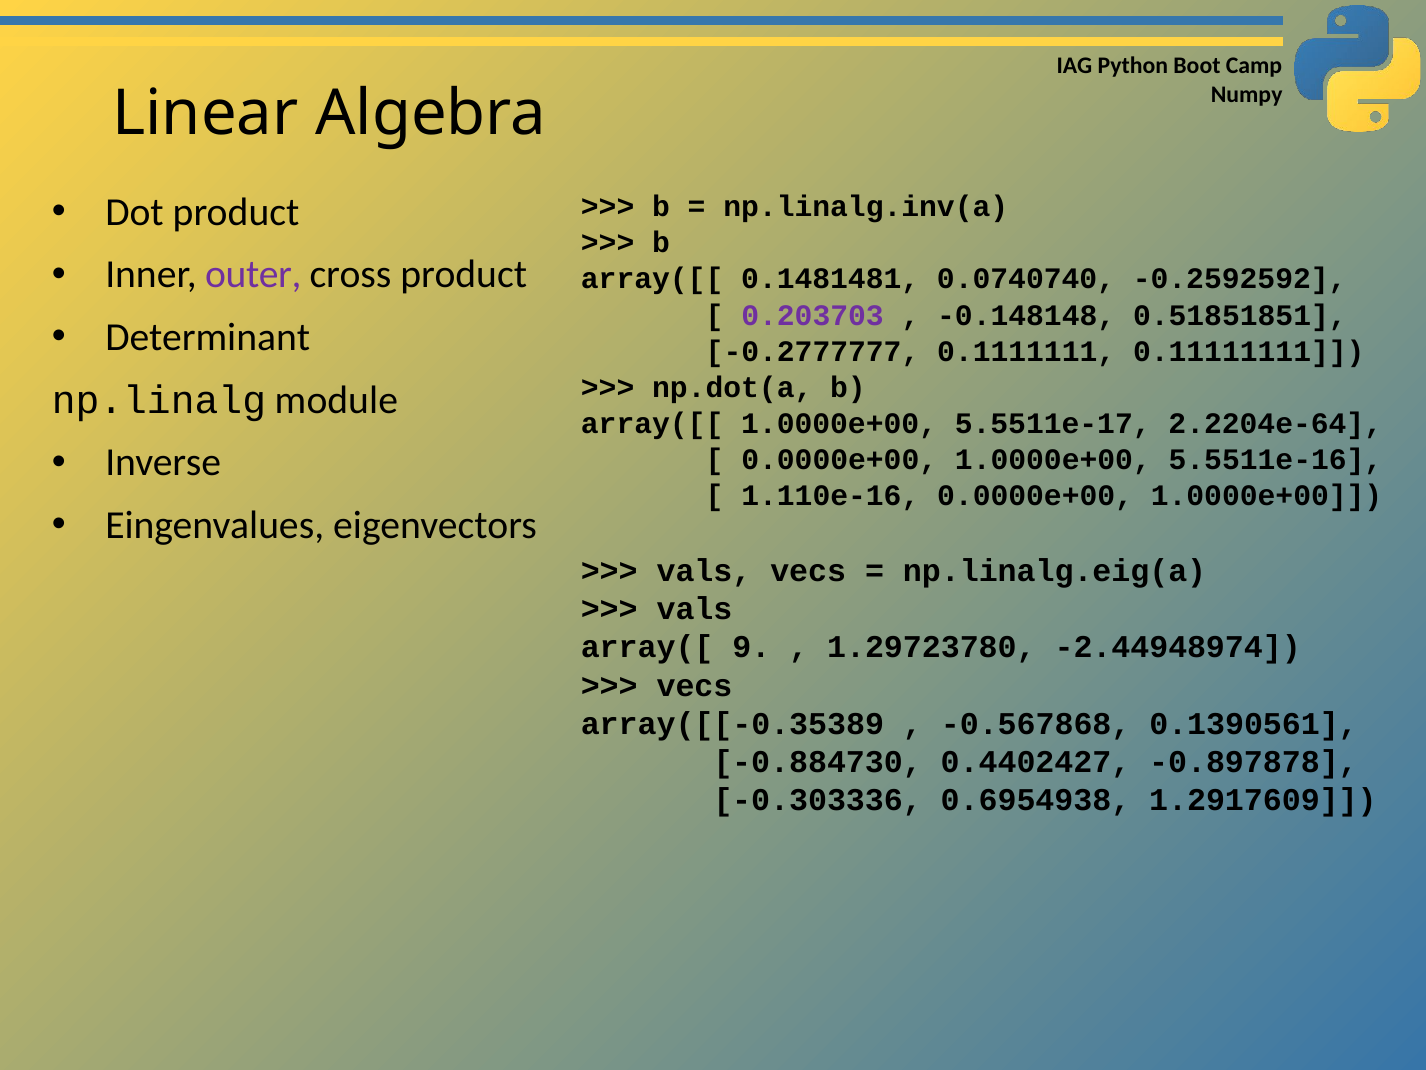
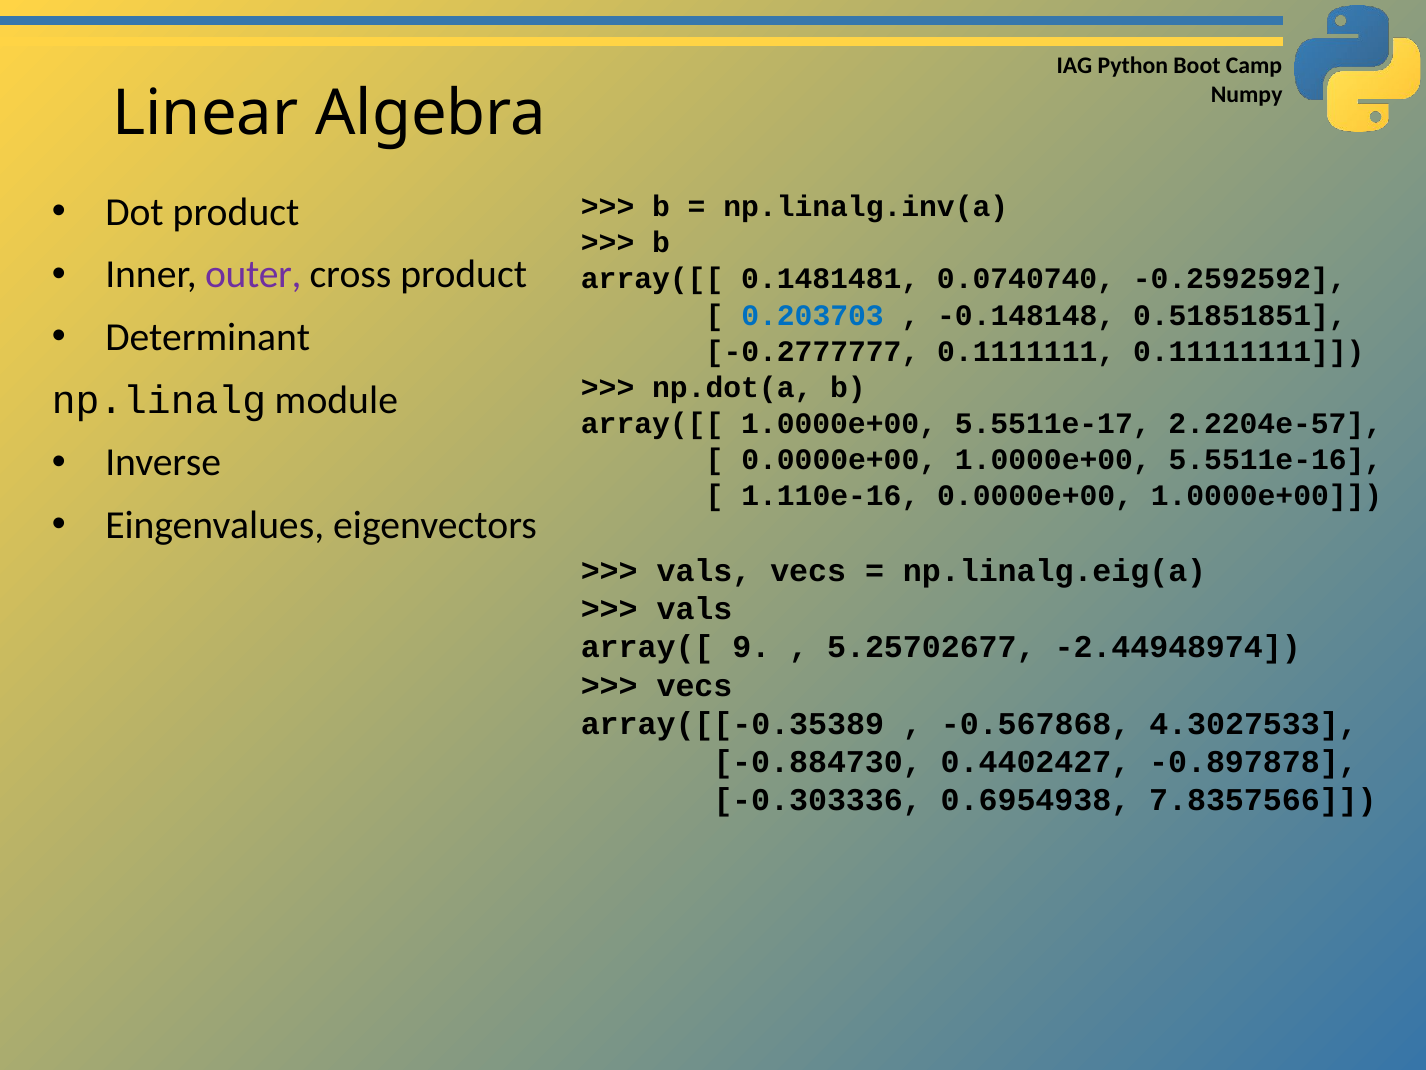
0.203703 colour: purple -> blue (813, 315)
2.2204e-64: 2.2204e-64 -> 2.2204e-57 (1275, 423)
1.29723780: 1.29723780 -> 5.25702677 (931, 647)
0.1390561: 0.1390561 -> 4.3027533 (1254, 723)
1.2917609: 1.2917609 -> 7.8357566 (1263, 800)
